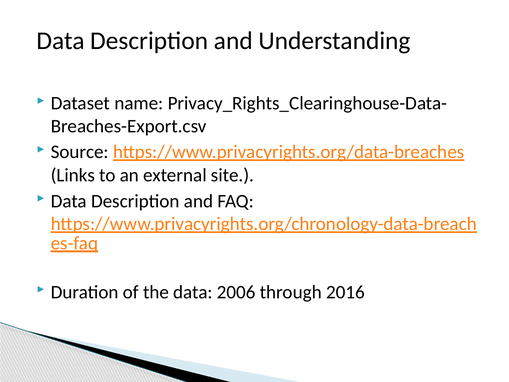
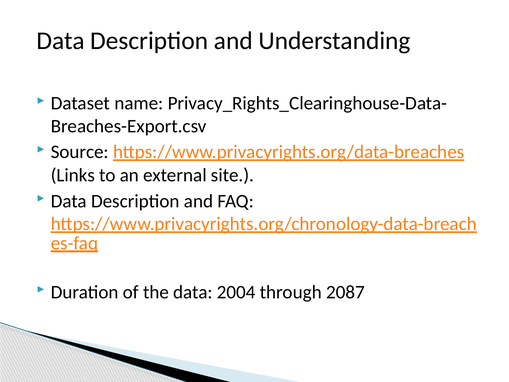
2006: 2006 -> 2004 (236, 292)
2016: 2016 -> 2087 (345, 292)
